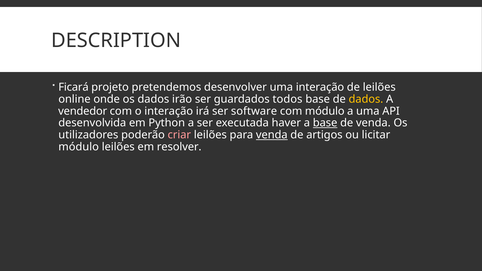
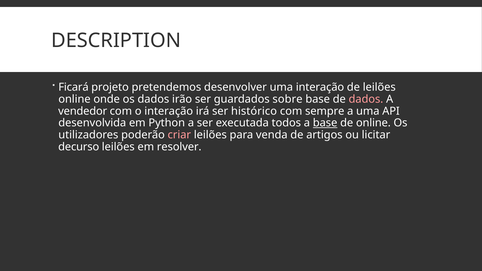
todos: todos -> sobre (287, 99)
dados colour: yellow -> pink (366, 99)
software: software -> histórico (254, 111)
com módulo: módulo -> sempre (325, 111)
haver: haver -> todos (286, 123)
de venda: venda -> online (373, 123)
venda underline: present -> none (272, 135)
módulo: módulo -> decurso (79, 147)
